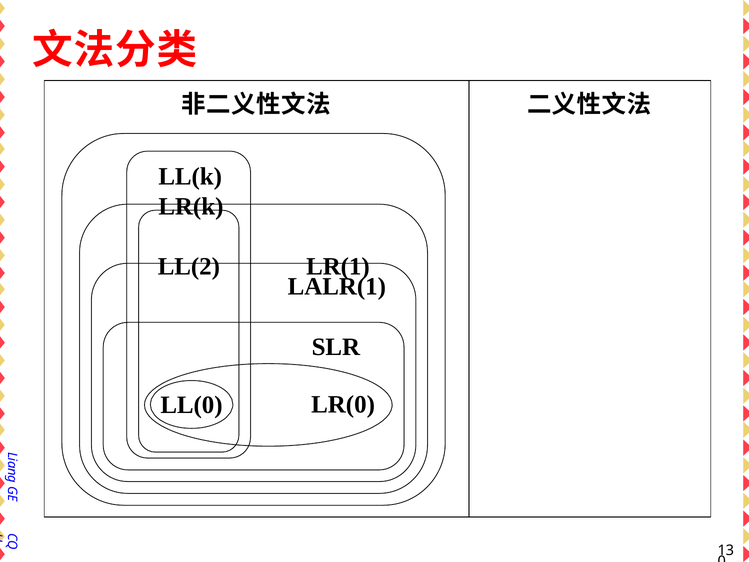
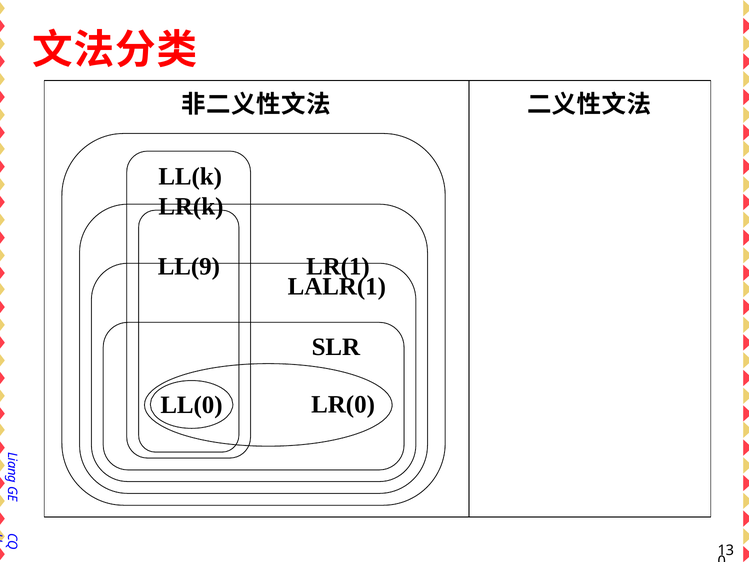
LL(2: LL(2 -> LL(9 (189, 266)
